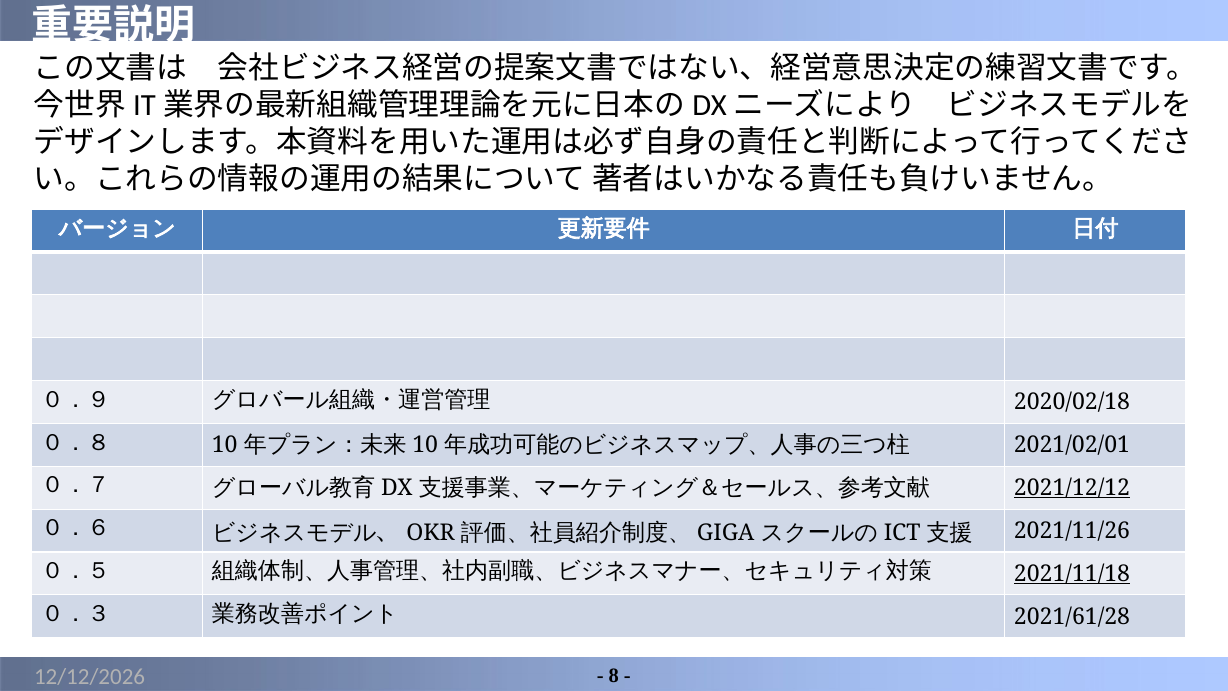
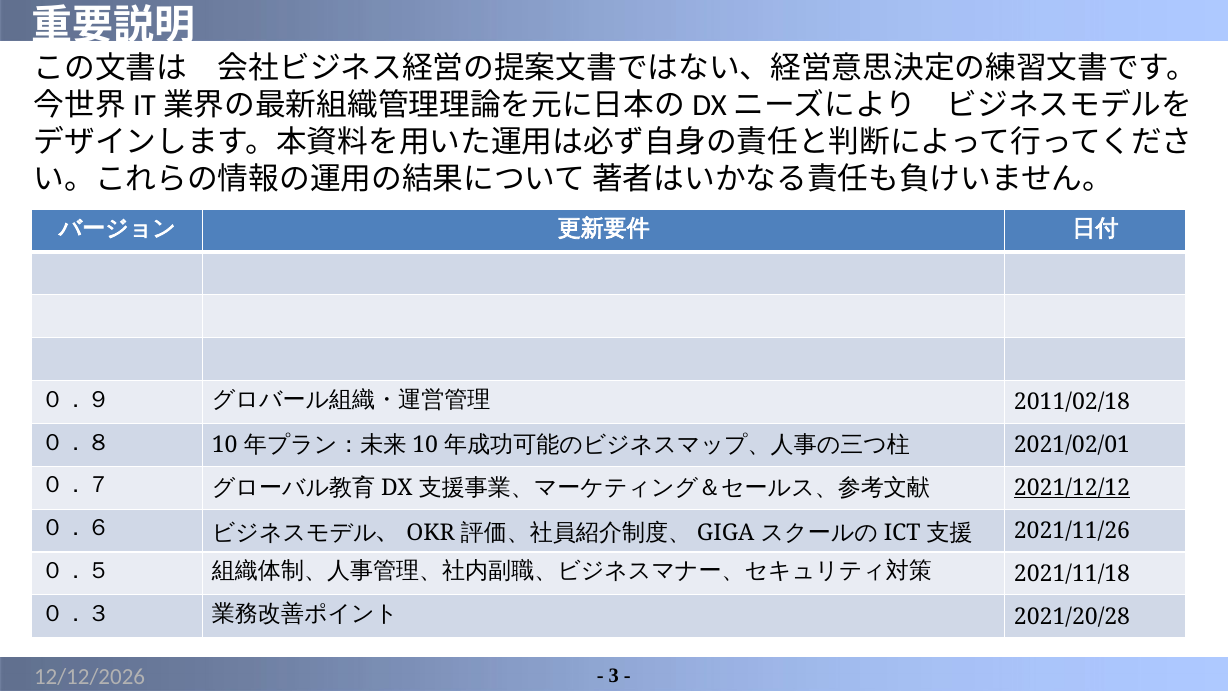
2020/02/18: 2020/02/18 -> 2011/02/18 (1072, 402)
2021/11/18 underline: present -> none (1072, 573)
2021/61/28: 2021/61/28 -> 2021/20/28 (1072, 616)
8: 8 -> 3 (614, 675)
